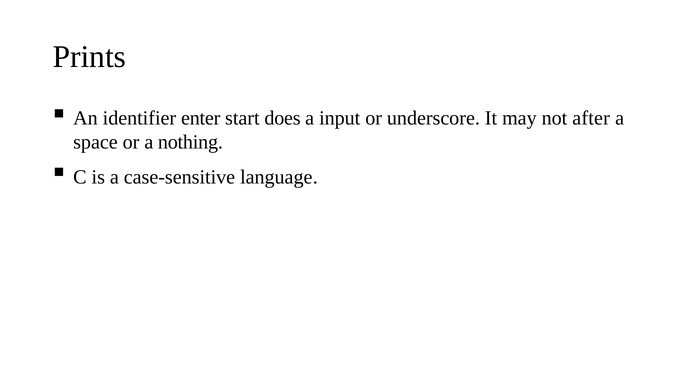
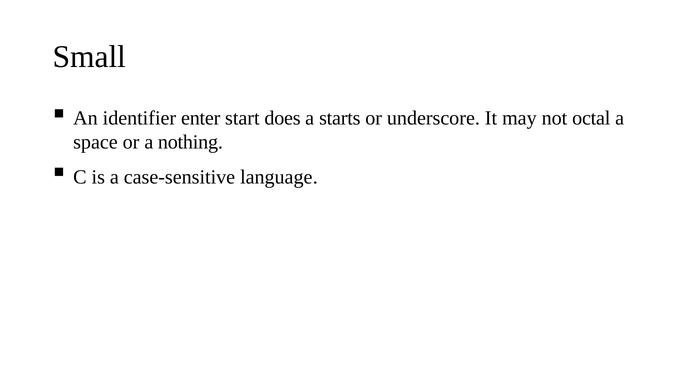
Prints: Prints -> Small (89, 57)
input: input -> starts (340, 118)
after: after -> octal (591, 118)
